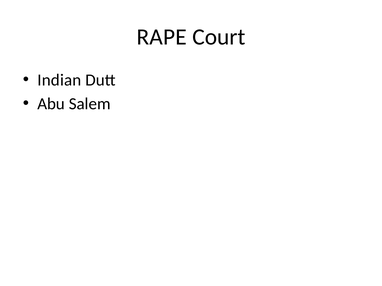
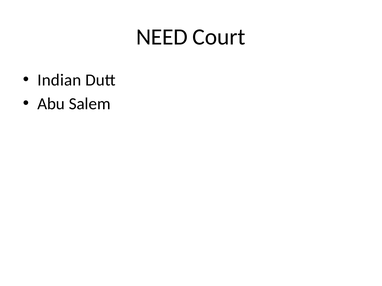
RAPE: RAPE -> NEED (162, 37)
